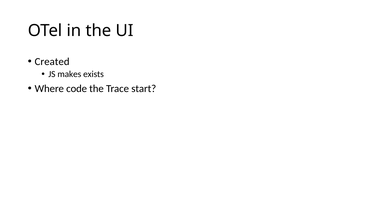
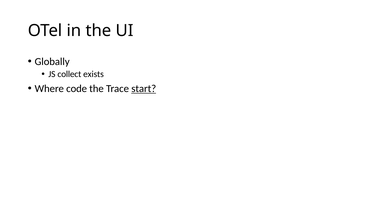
Created: Created -> Globally (52, 62)
makes: makes -> collect (69, 74)
start underline: none -> present (144, 89)
